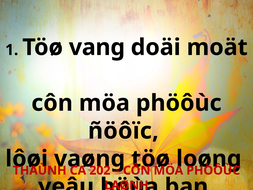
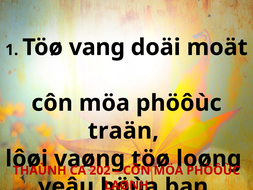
ñöôïc: ñöôïc -> traän (123, 131)
